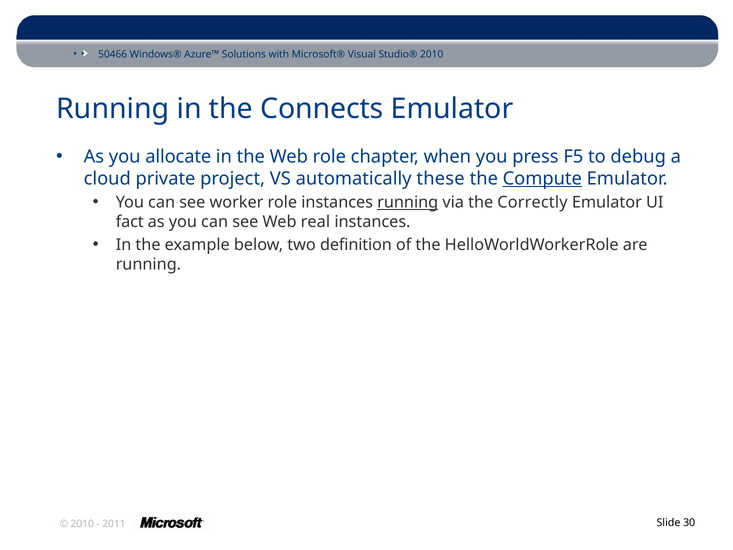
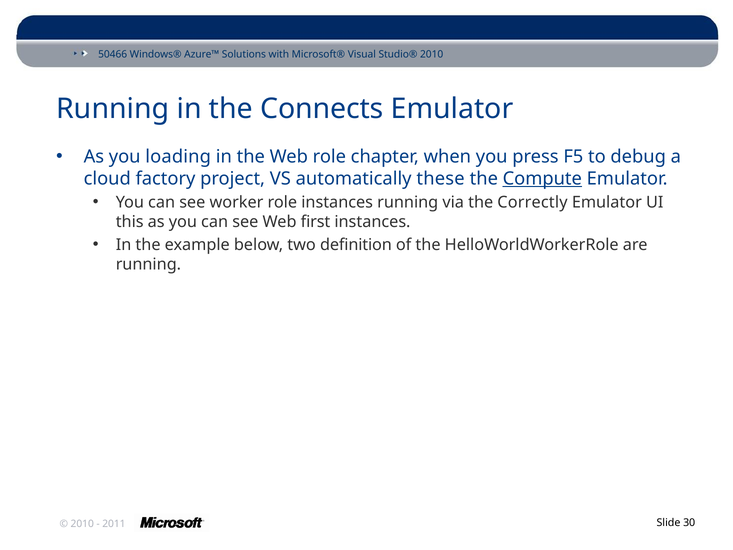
allocate: allocate -> loading (178, 156)
private: private -> factory (165, 178)
running underline: present -> none (408, 202)
fact: fact -> this (130, 222)
real: real -> first (316, 222)
